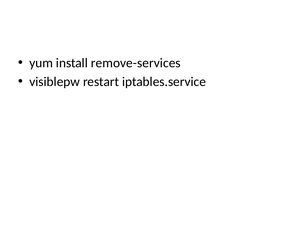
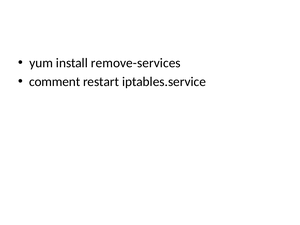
visiblepw: visiblepw -> comment (55, 82)
